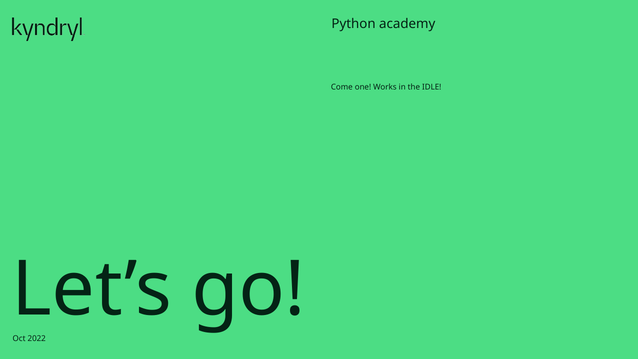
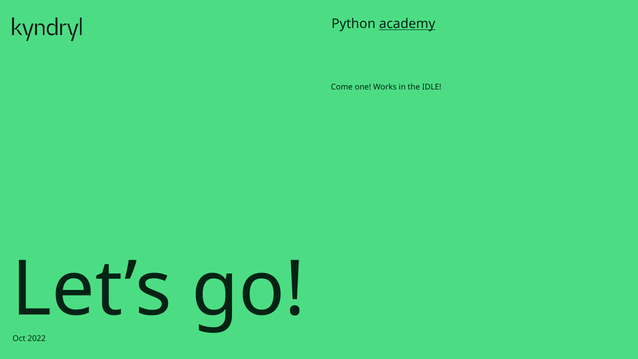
academy underline: none -> present (407, 24)
